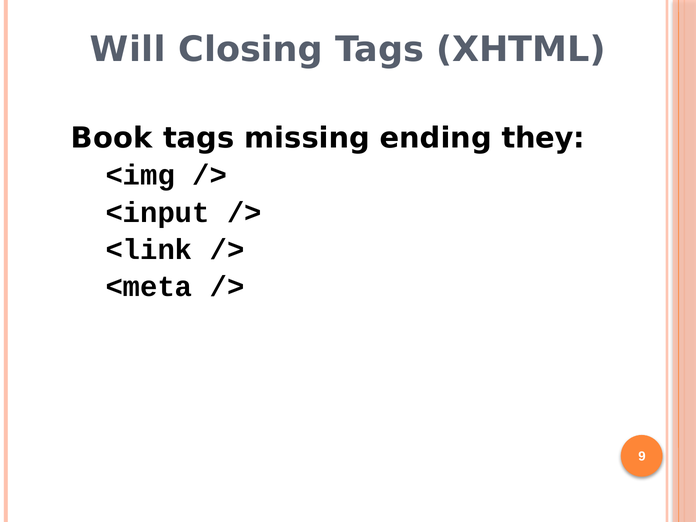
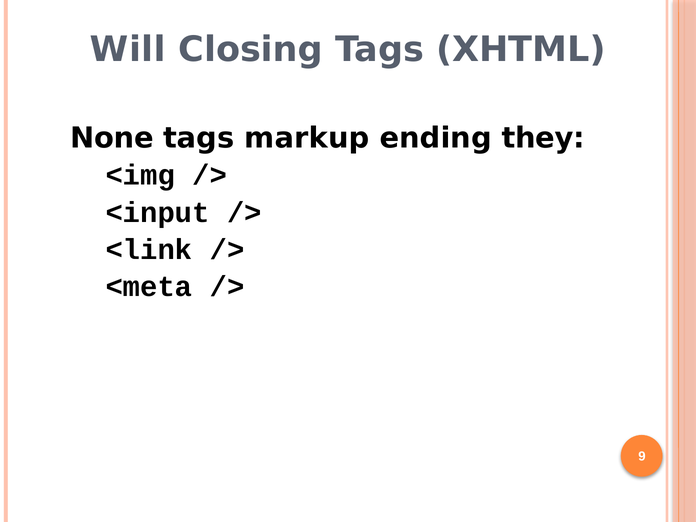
Book: Book -> None (112, 138)
missing: missing -> markup (307, 138)
